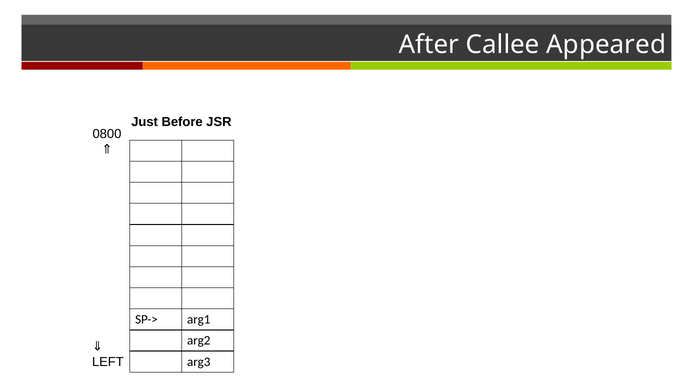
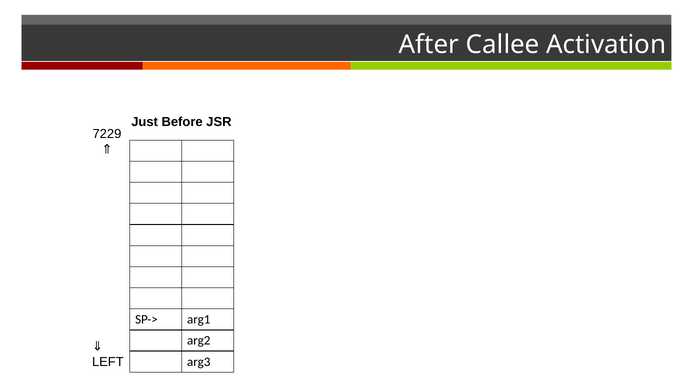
Appeared: Appeared -> Activation (606, 45)
0800: 0800 -> 7229 (107, 134)
